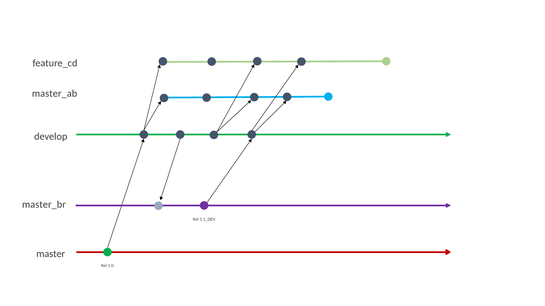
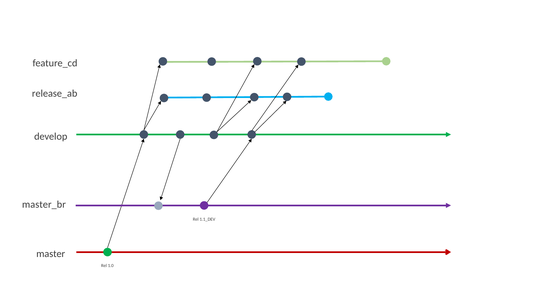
master_ab: master_ab -> release_ab (55, 94)
